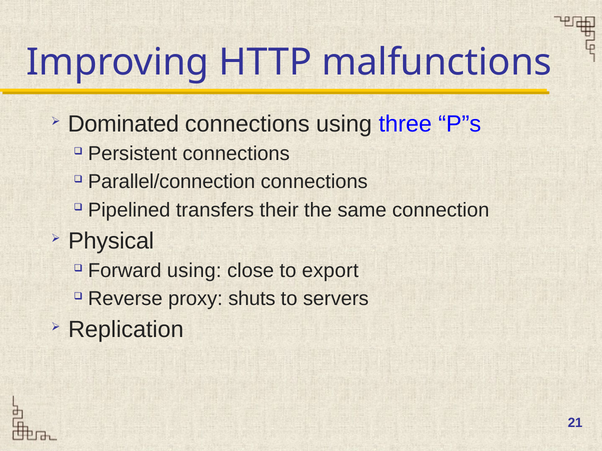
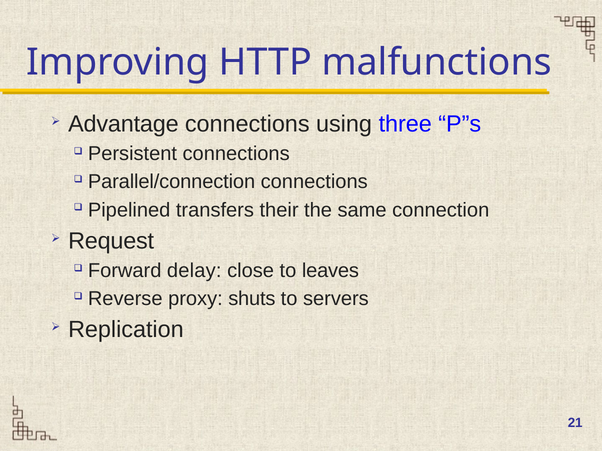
Dominated: Dominated -> Advantage (123, 124)
Physical: Physical -> Request (111, 241)
Forward using: using -> delay (194, 271)
export: export -> leaves (330, 271)
